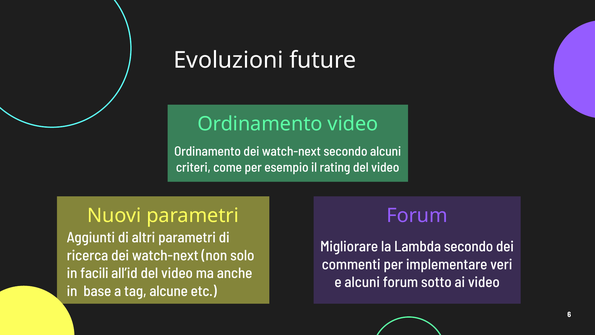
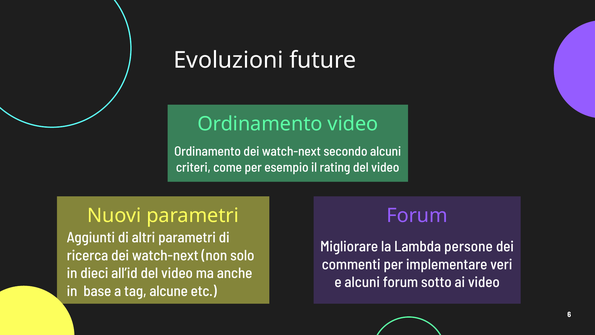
Lambda secondo: secondo -> persone (468, 246)
facili: facili -> dieci (94, 273)
